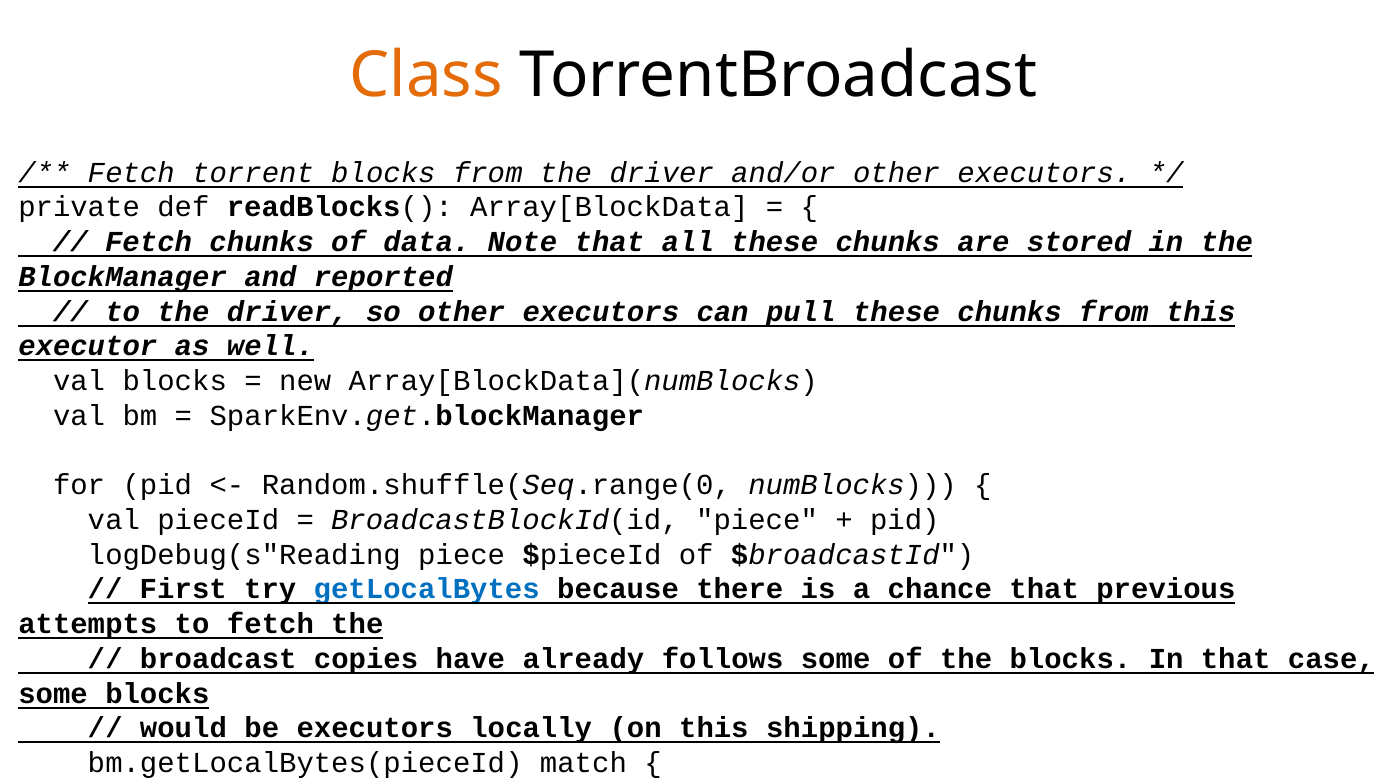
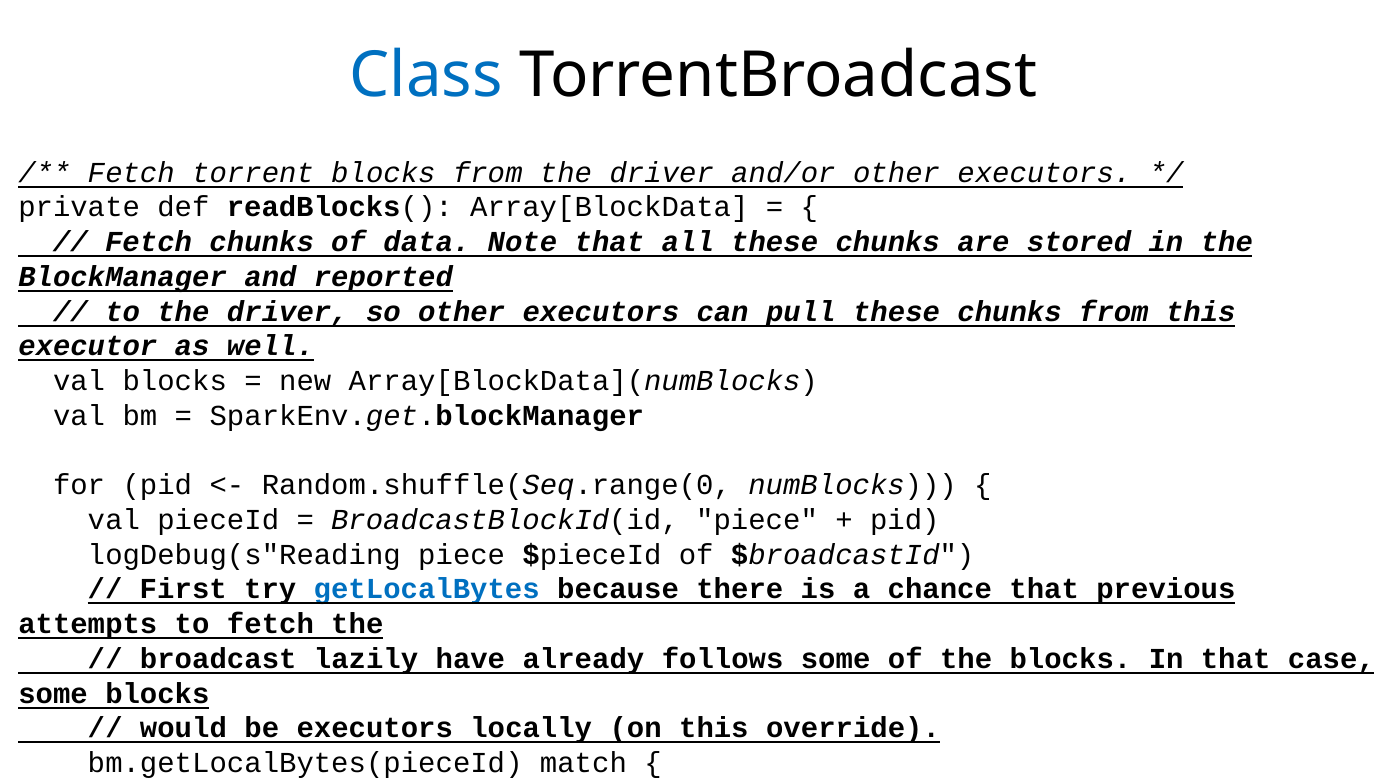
Class colour: orange -> blue (426, 75)
copies: copies -> lazily (366, 659)
shipping: shipping -> override (853, 728)
